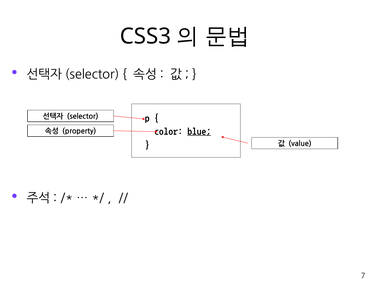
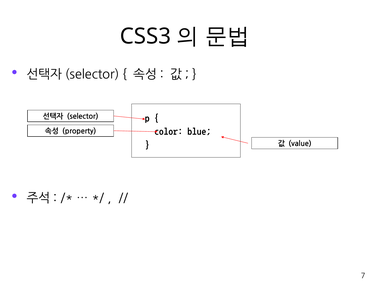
blue underline: present -> none (199, 131)
